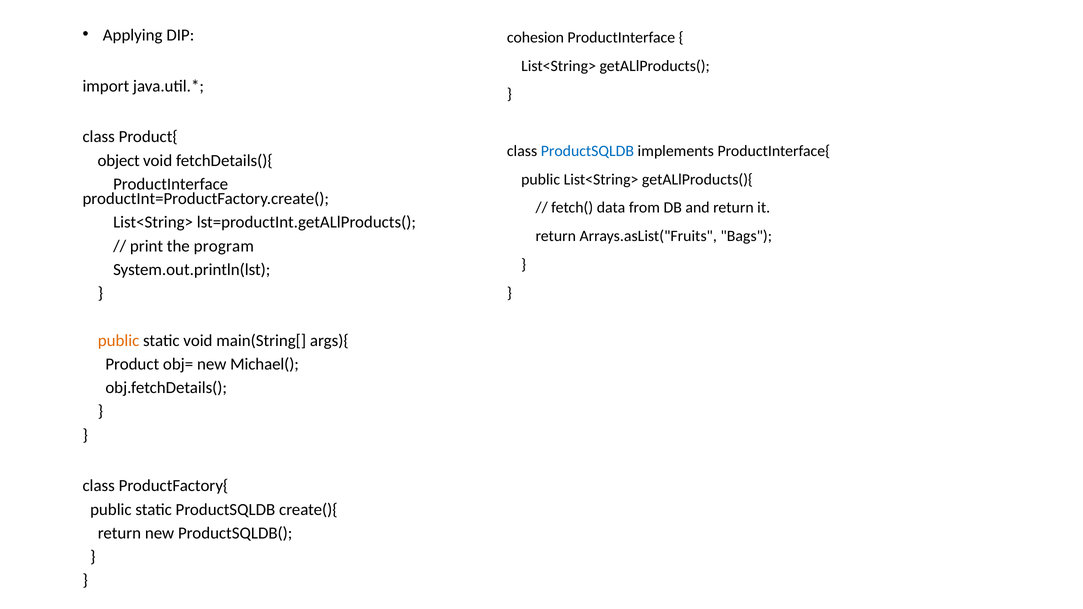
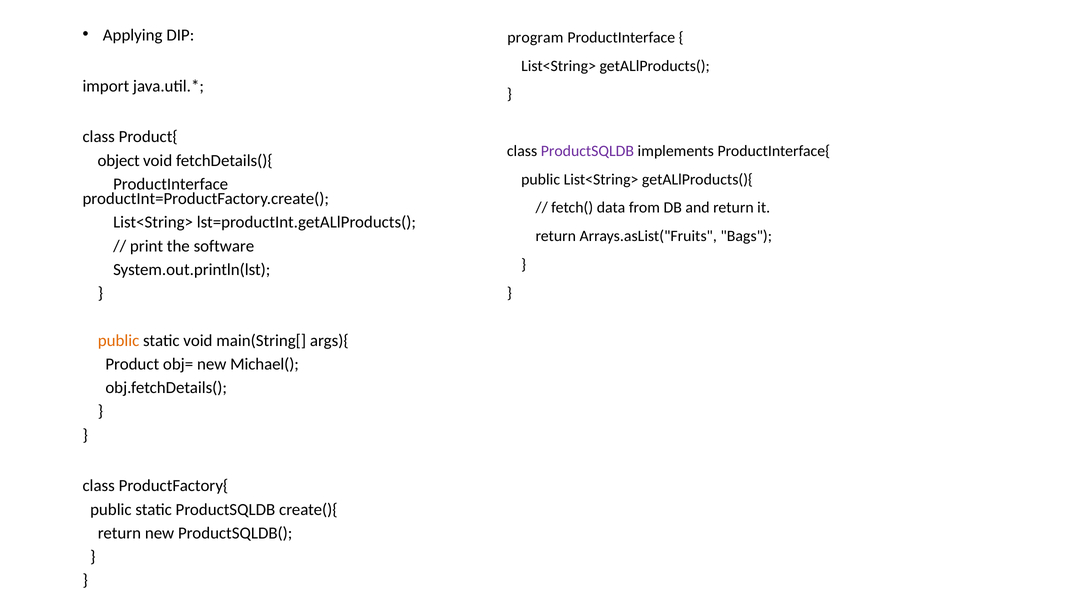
cohesion: cohesion -> program (535, 37)
ProductSQLDB colour: blue -> purple (587, 151)
program: program -> software (224, 246)
